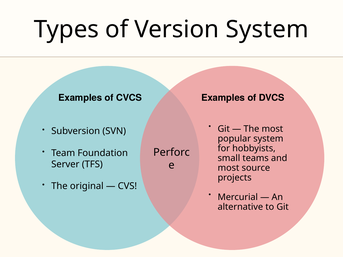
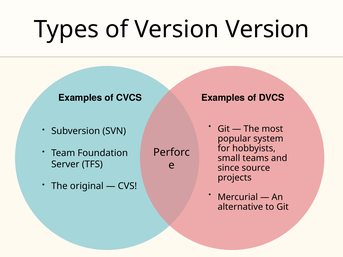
Version System: System -> Version (267, 29)
most: most -> since (228, 168)
